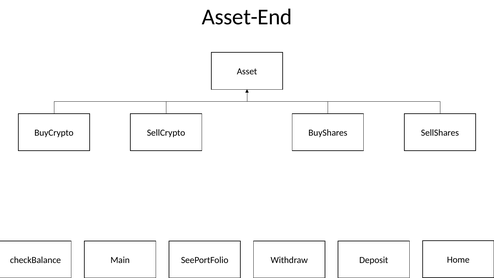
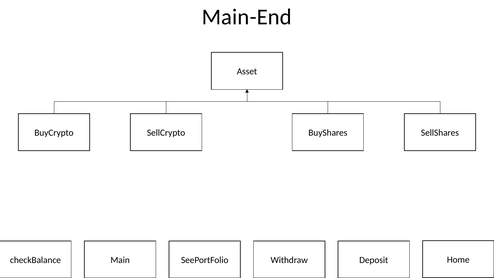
Asset-End: Asset-End -> Main-End (247, 17)
